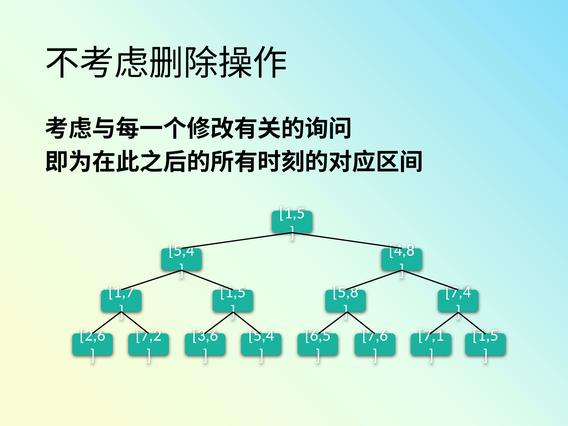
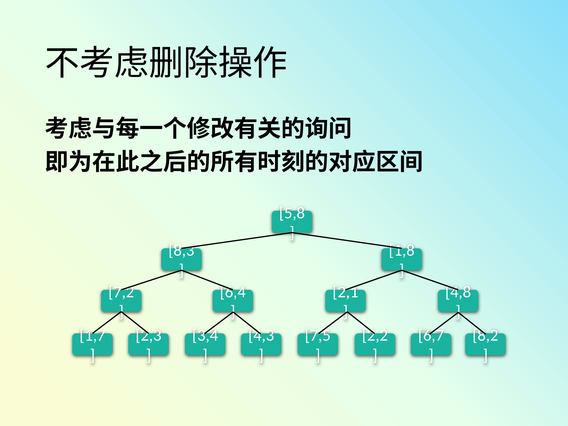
1,5: 1,5 -> 5,8 (292, 213)
5,4: 5,4 -> 8,3 (181, 250)
4,8: 4,8 -> 1,8 (402, 250)
1,7: 1,7 -> 7,2 (121, 292)
1,5: 1,5 -> 6,4 (233, 292)
5,8: 5,8 -> 2,1 (345, 292)
7,4: 7,4 -> 4,8 (458, 292)
2,6: 2,6 -> 1,7 (92, 336)
7,2: 7,2 -> 2,3 (149, 336)
3,6: 3,6 -> 3,4 (205, 336)
5,4: 5,4 -> 4,3 (261, 336)
6,5: 6,5 -> 7,5 (318, 336)
7,6: 7,6 -> 2,2 (375, 336)
7,1: 7,1 -> 6,7 (431, 336)
1,5: 1,5 -> 8,2 (485, 336)
